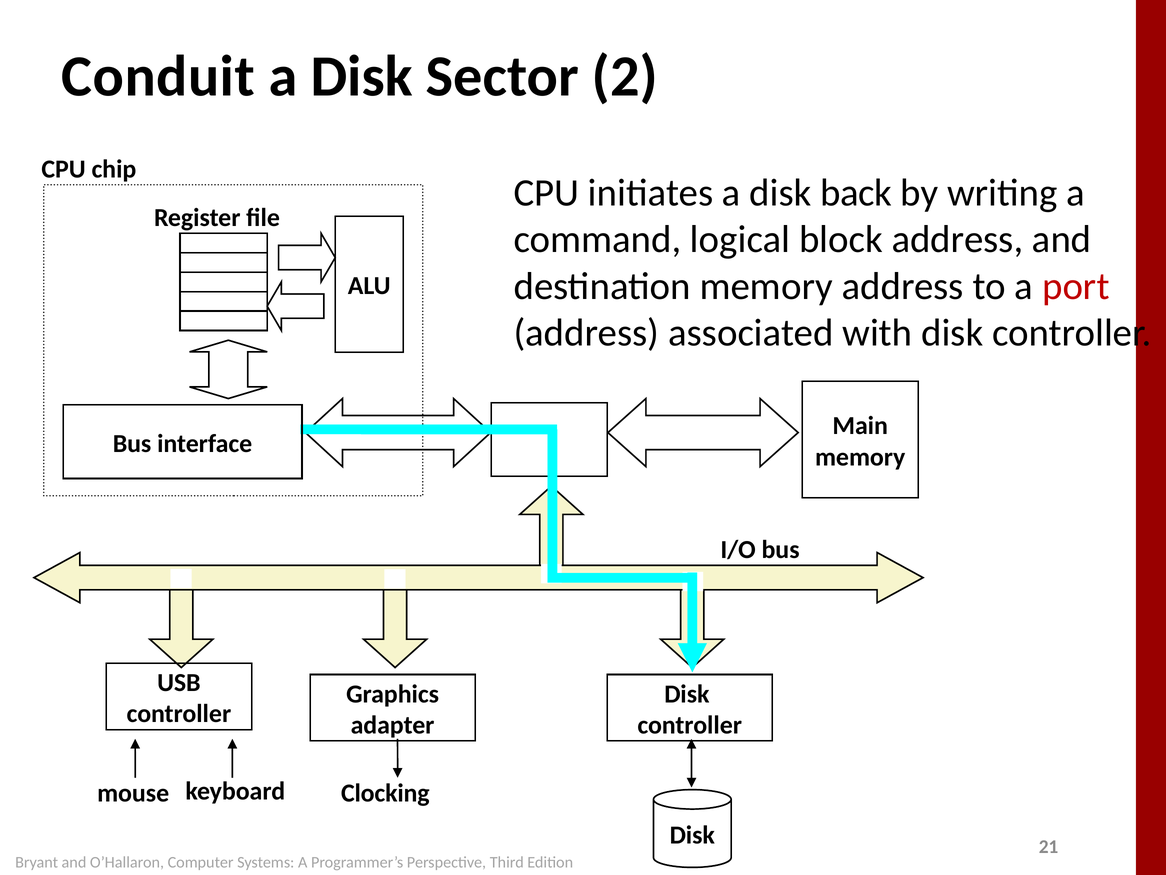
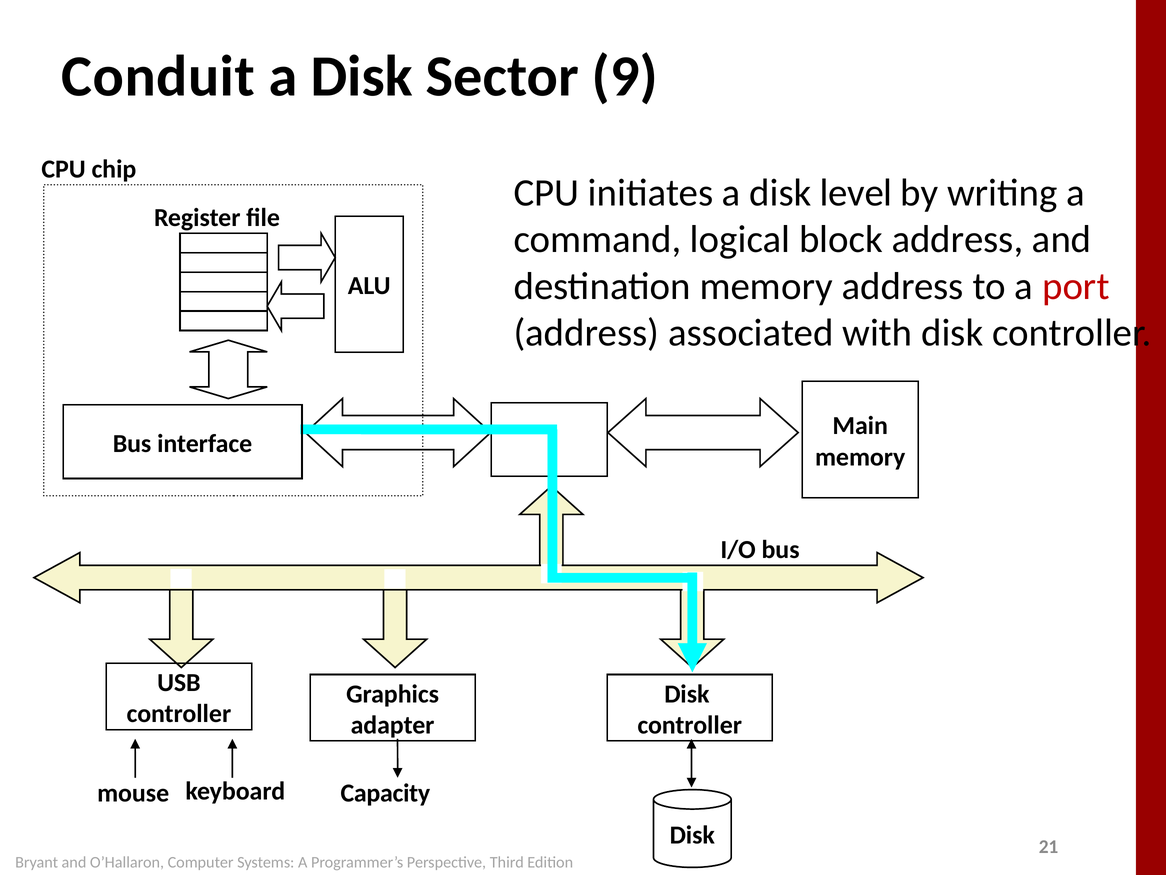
2: 2 -> 9 (625, 77)
back: back -> level (856, 193)
Clocking: Clocking -> Capacity (385, 793)
